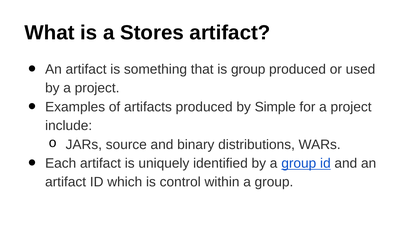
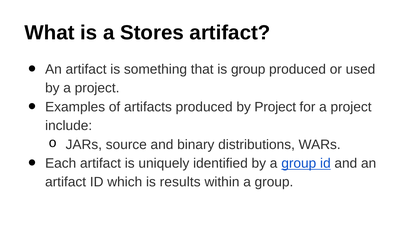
by Simple: Simple -> Project (275, 107)
control: control -> results (180, 183)
